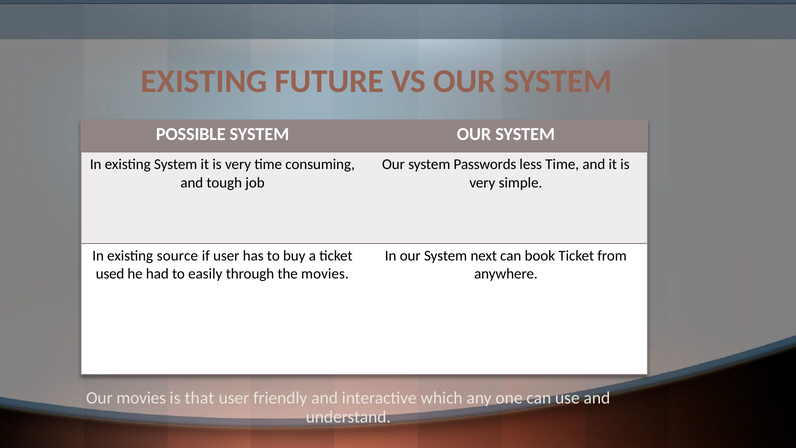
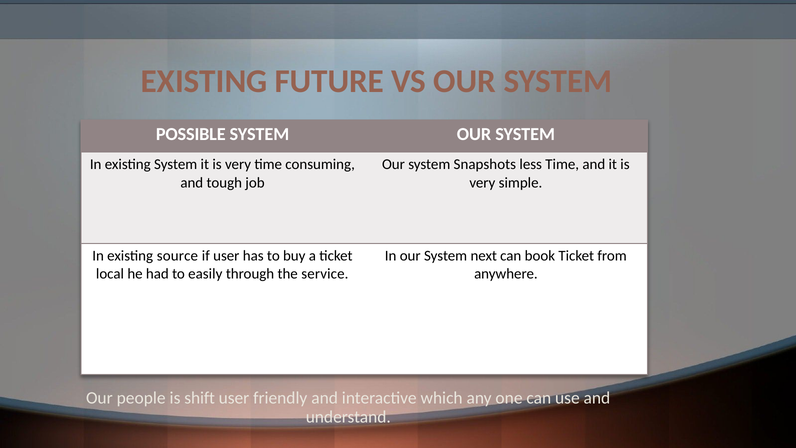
Passwords: Passwords -> Snapshots (485, 164)
used: used -> local (110, 274)
the movies: movies -> service (325, 274)
Our movies: movies -> people (141, 398)
that: that -> shift (200, 398)
